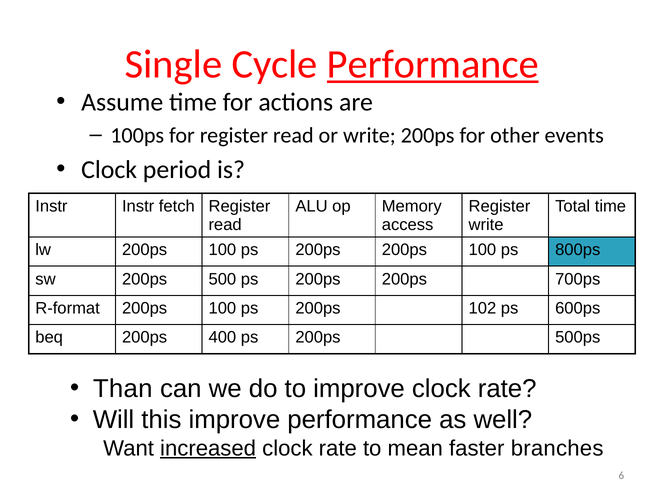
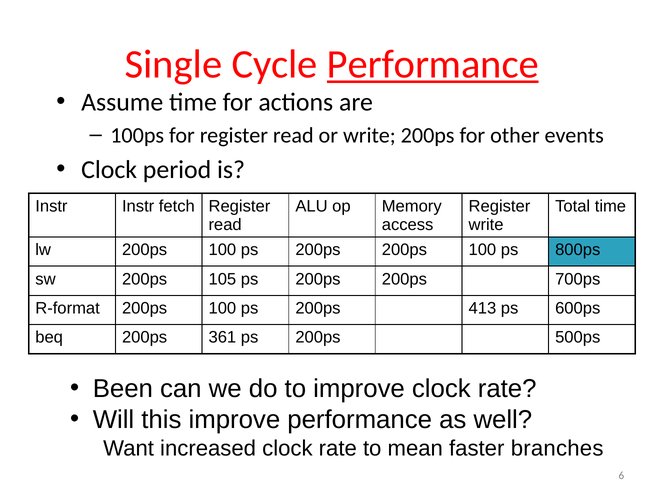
500: 500 -> 105 (222, 279)
102: 102 -> 413 (482, 308)
400: 400 -> 361 (222, 337)
Than: Than -> Been (123, 389)
increased underline: present -> none (208, 448)
